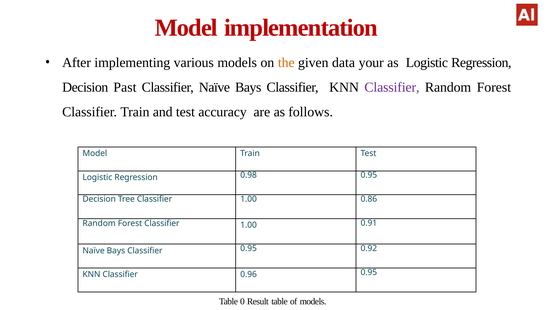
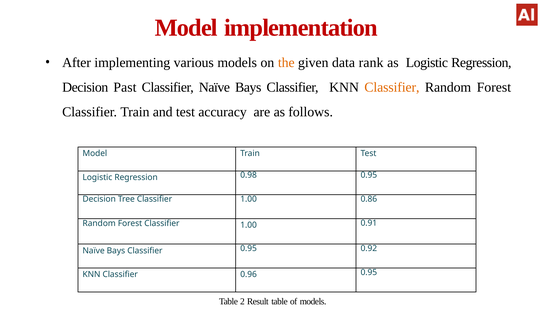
your: your -> rank (371, 62)
Classifier colour: purple -> orange (392, 87)
0: 0 -> 2 (242, 301)
